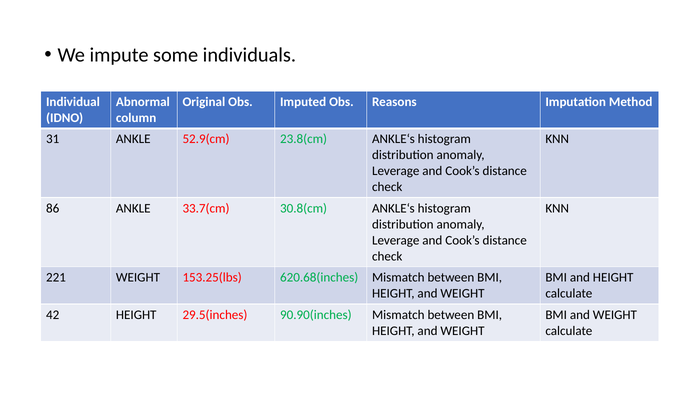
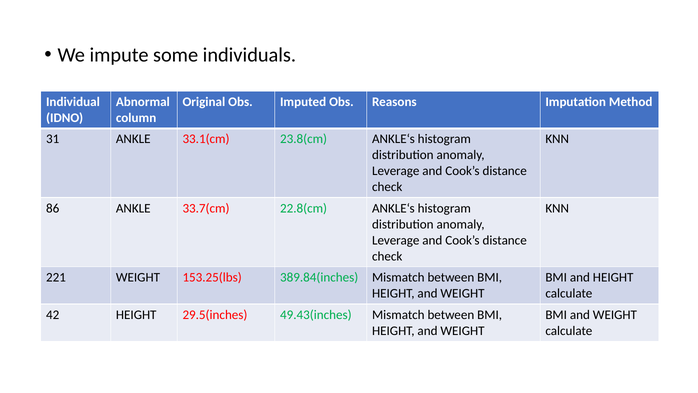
52.9(cm: 52.9(cm -> 33.1(cm (206, 139)
30.8(cm: 30.8(cm -> 22.8(cm (304, 208)
620.68(inches: 620.68(inches -> 389.84(inches (319, 277)
90.90(inches: 90.90(inches -> 49.43(inches (316, 314)
